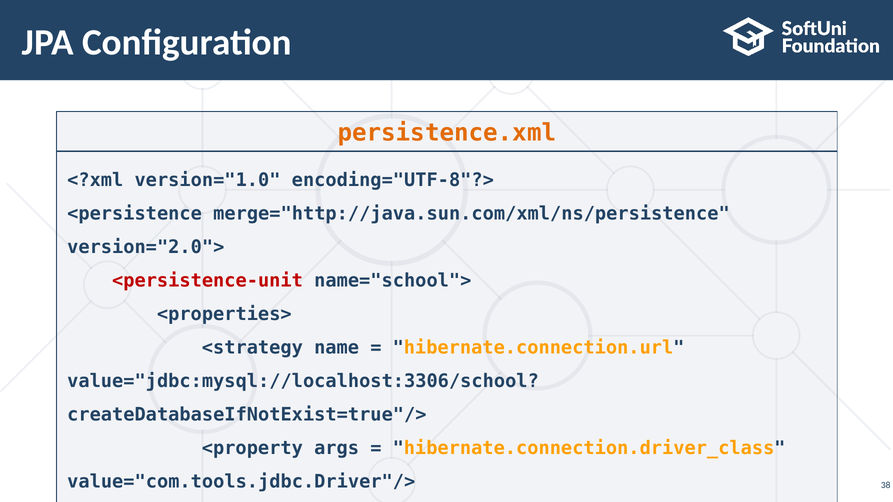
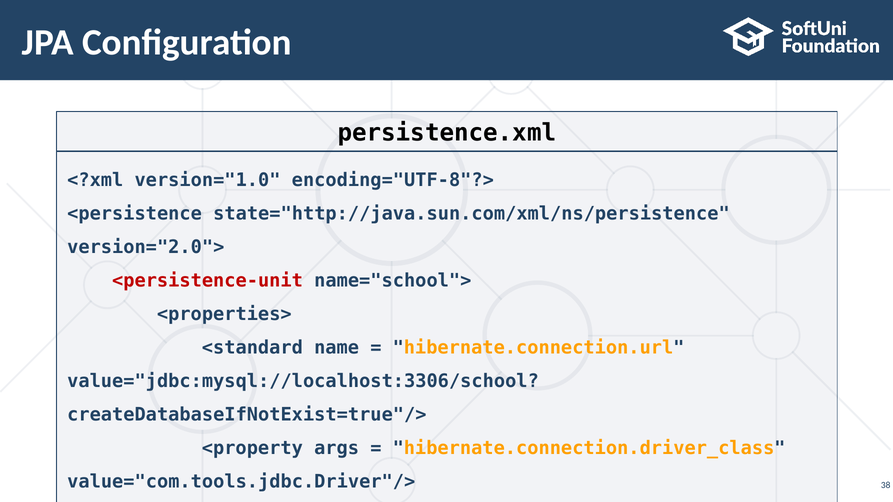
persistence.xml colour: orange -> black (447, 133)
merge="http://java.sun.com/xml/ns/persistence: merge="http://java.sun.com/xml/ns/persistence -> state="http://java.sun.com/xml/ns/persistence (471, 214)
<strategy: <strategy -> <standard (252, 348)
